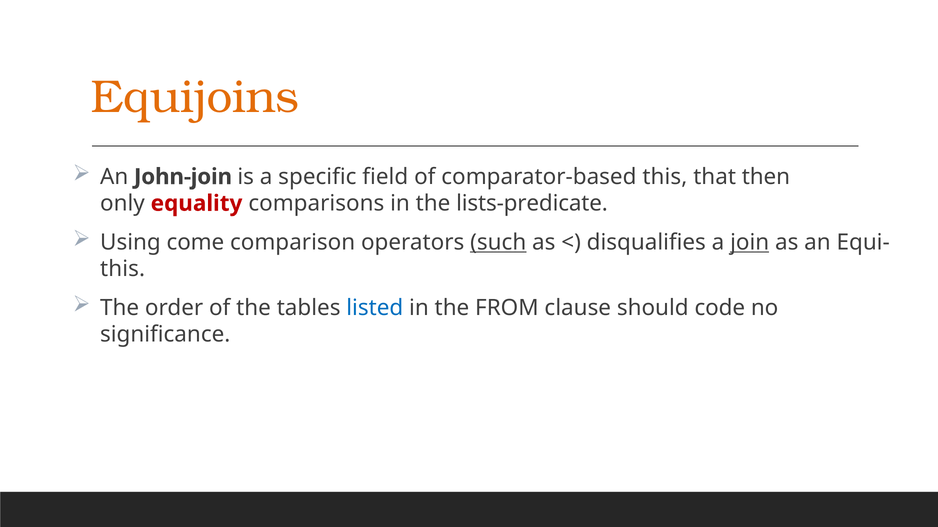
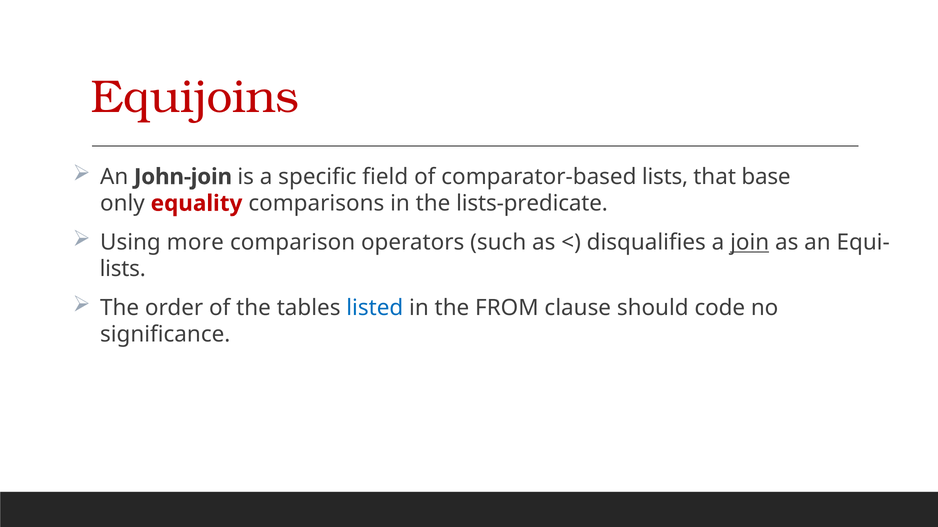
Equijoins colour: orange -> red (195, 97)
comparator-based this: this -> lists (665, 177)
then: then -> base (766, 177)
come: come -> more (195, 243)
such underline: present -> none (498, 243)
this: this -> lists (123, 269)
